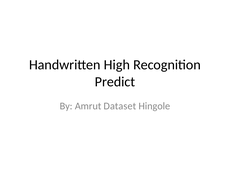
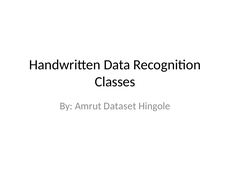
High: High -> Data (117, 65)
Predict: Predict -> Classes (115, 81)
